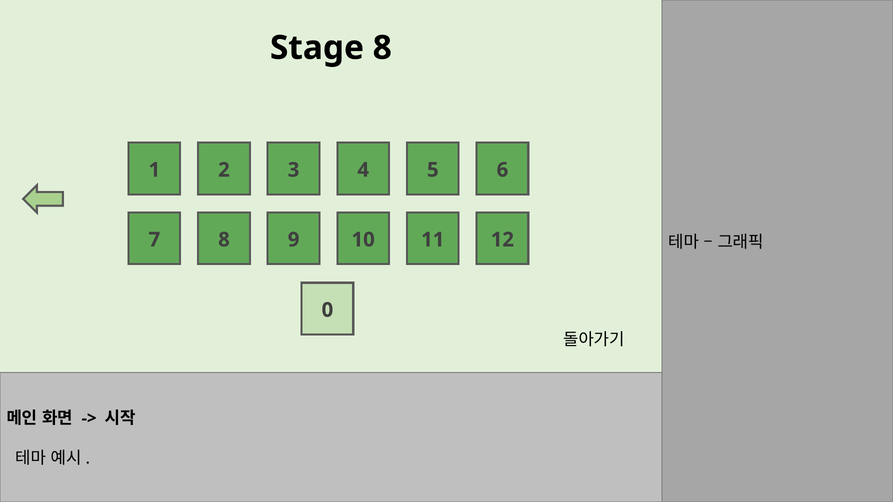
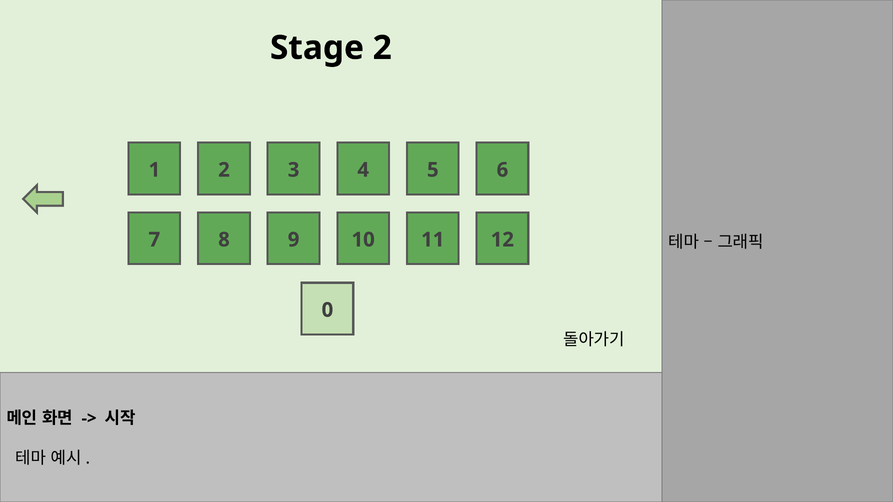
Stage 8: 8 -> 2 (382, 48)
